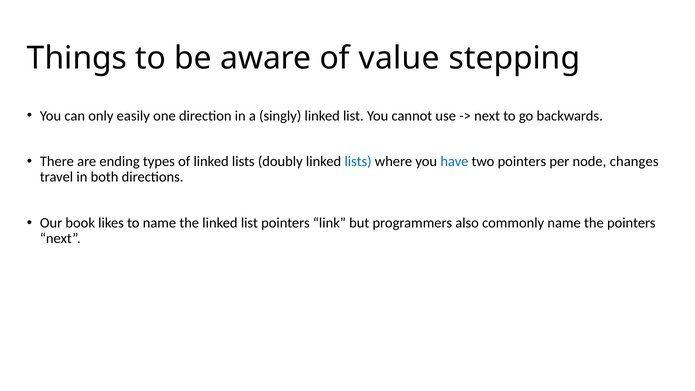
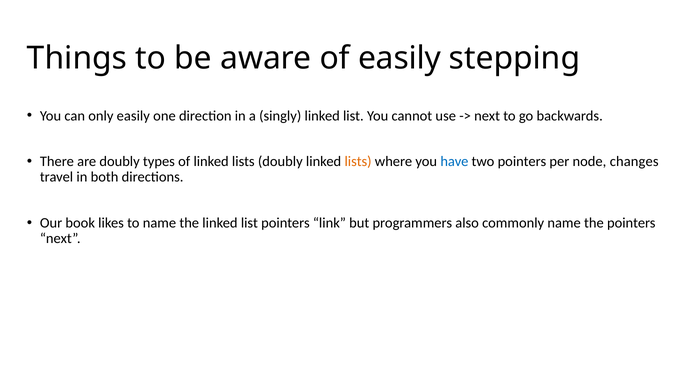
of value: value -> easily (400, 58)
are ending: ending -> doubly (120, 162)
lists colour: blue -> orange (358, 162)
